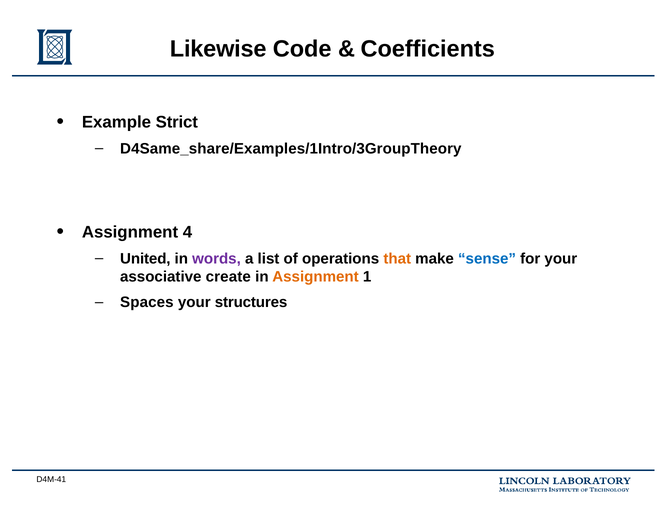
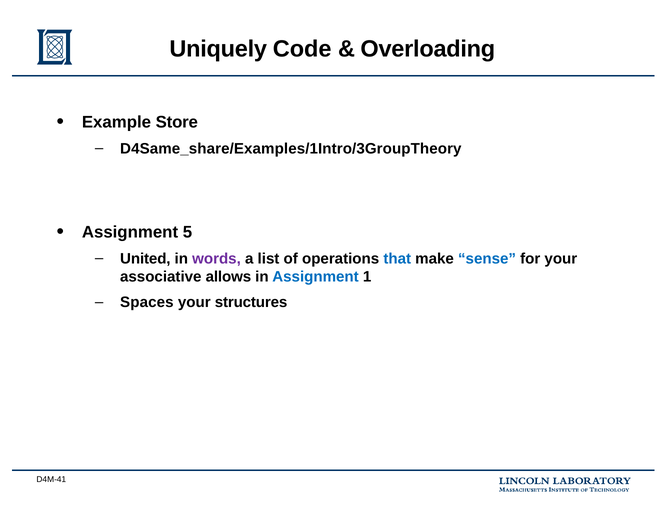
Likewise: Likewise -> Uniquely (218, 49)
Coefficients: Coefficients -> Overloading (428, 49)
Strict: Strict -> Store (177, 122)
4: 4 -> 5 (187, 232)
that colour: orange -> blue (397, 259)
create: create -> allows (228, 277)
Assignment colour: orange -> blue (316, 277)
